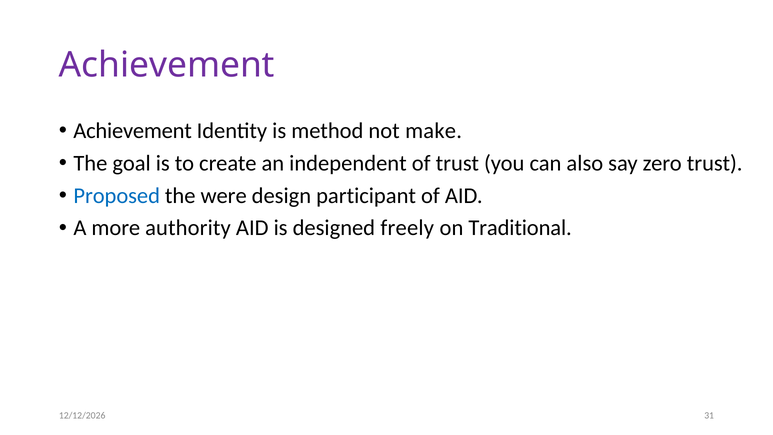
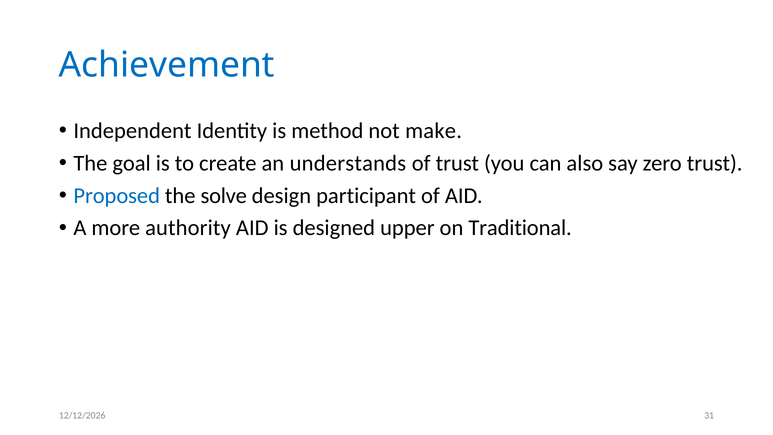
Achievement colour: purple -> blue (167, 65)
Achievement: Achievement -> Independent (132, 131)
independent: independent -> understands (348, 163)
were: were -> solve (224, 196)
freely: freely -> upper (407, 228)
